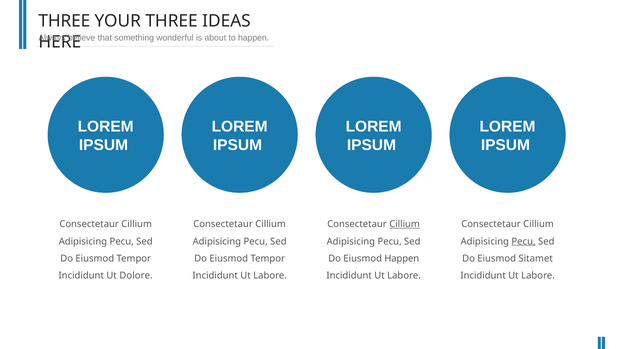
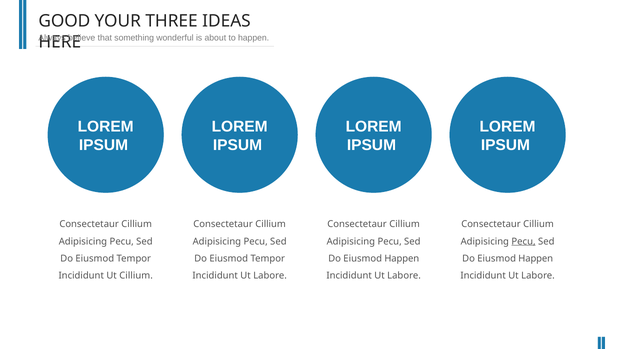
THREE: THREE -> GOOD (64, 21)
Cillium underline: present -> none (405, 225)
Sitamet: Sitamet -> Happen (536, 259)
Ut Dolore: Dolore -> Cillium (136, 276)
